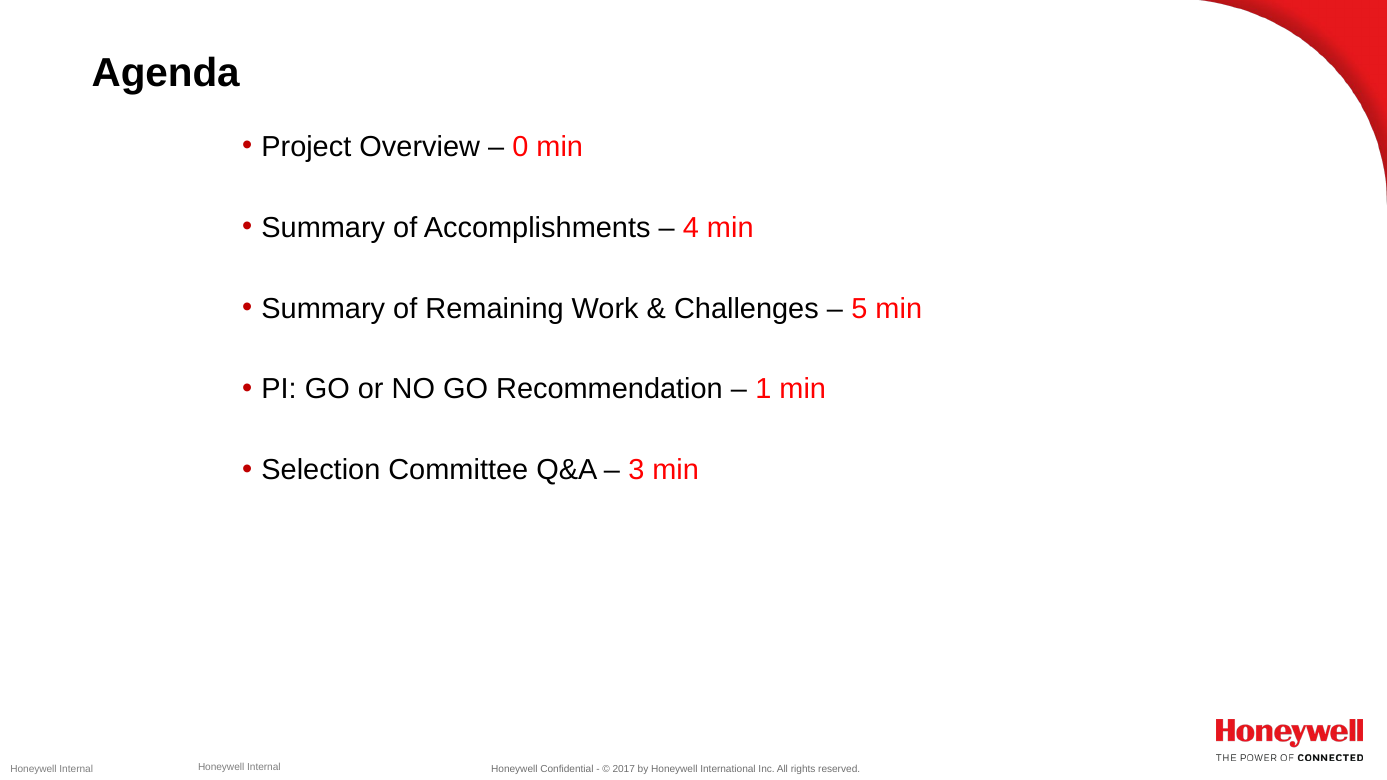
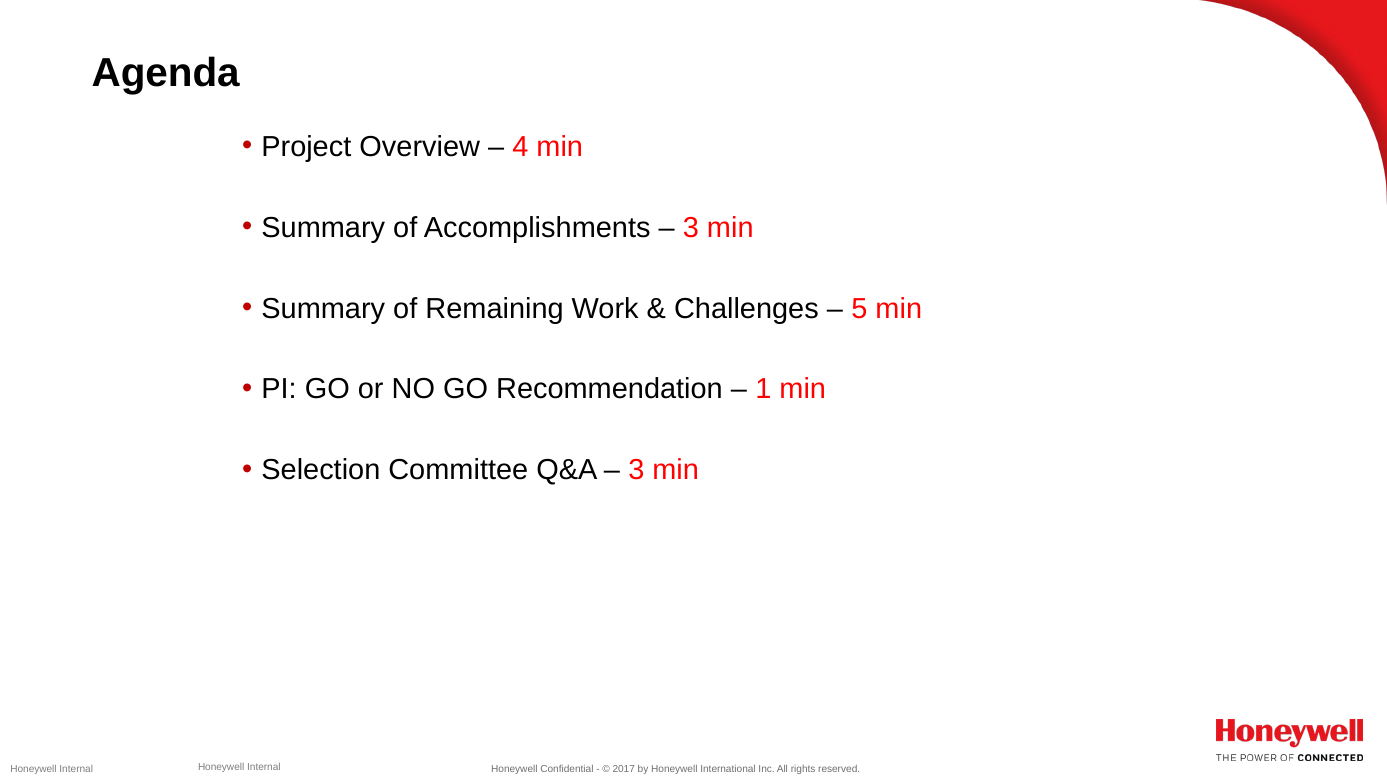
0: 0 -> 4 (520, 147)
4: 4 -> 3 (691, 228)
